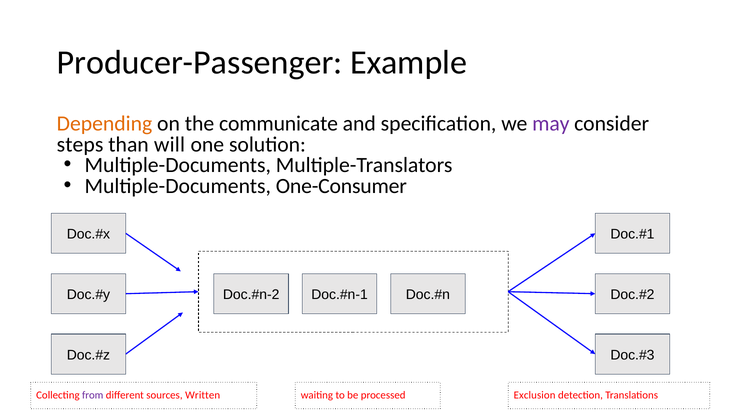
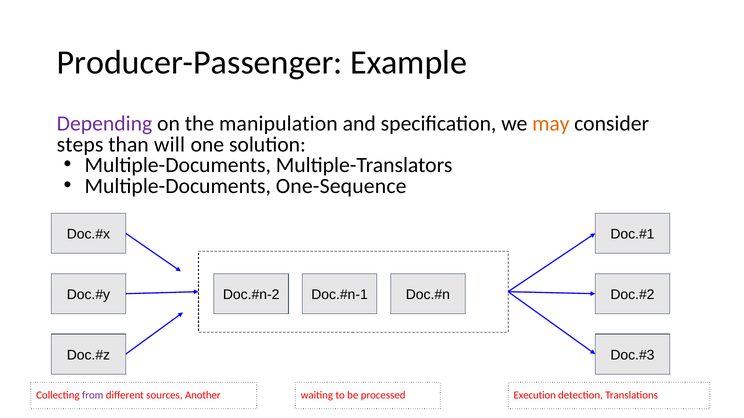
Depending colour: orange -> purple (104, 124)
communicate: communicate -> manipulation (278, 124)
may colour: purple -> orange (551, 124)
One-Consumer: One-Consumer -> One-Sequence (341, 186)
Written: Written -> Another (203, 396)
Exclusion: Exclusion -> Execution (535, 396)
